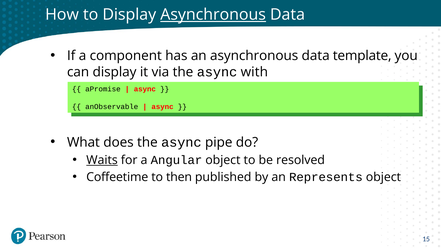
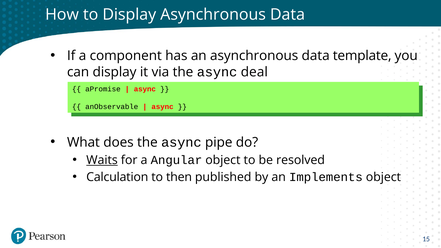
Asynchronous underline: present -> none (213, 15)
with: with -> deal (254, 72)
Coffeetime: Coffeetime -> Calculation (117, 177)
Represents: Represents -> Implements (326, 177)
